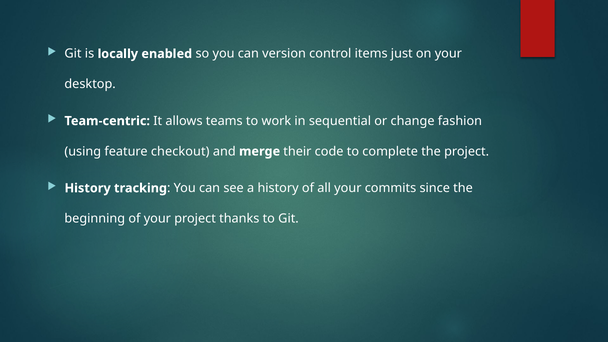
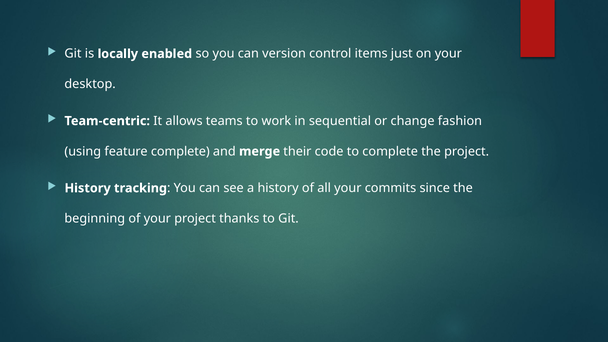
feature checkout: checkout -> complete (180, 151)
